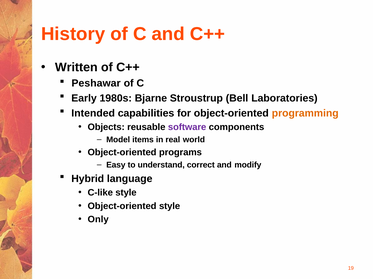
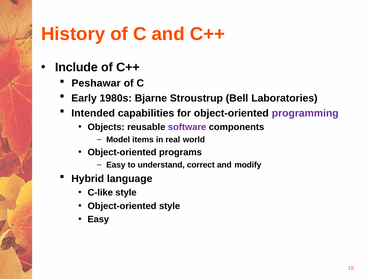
Written: Written -> Include (76, 68)
programming colour: orange -> purple (305, 113)
Only: Only -> Easy (98, 220)
